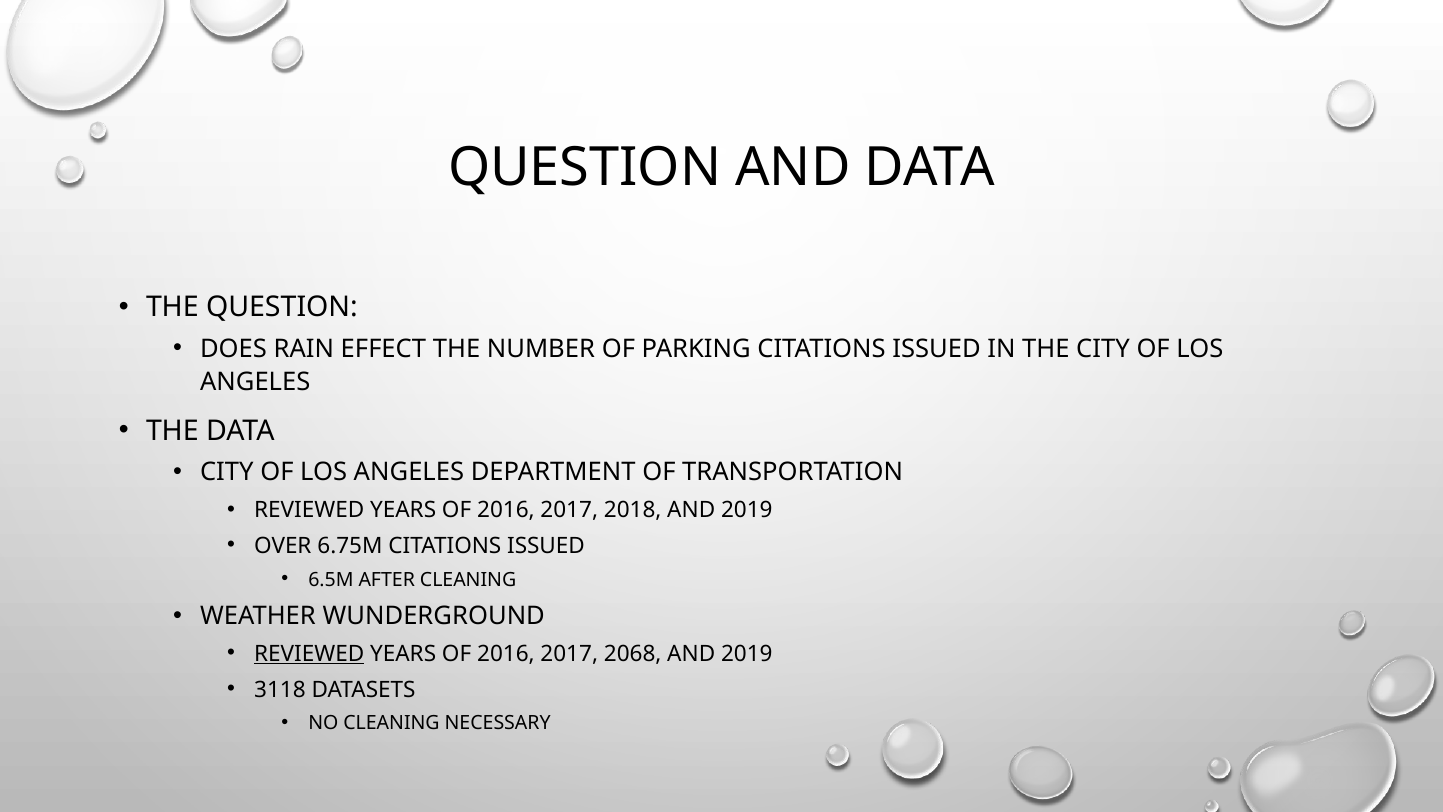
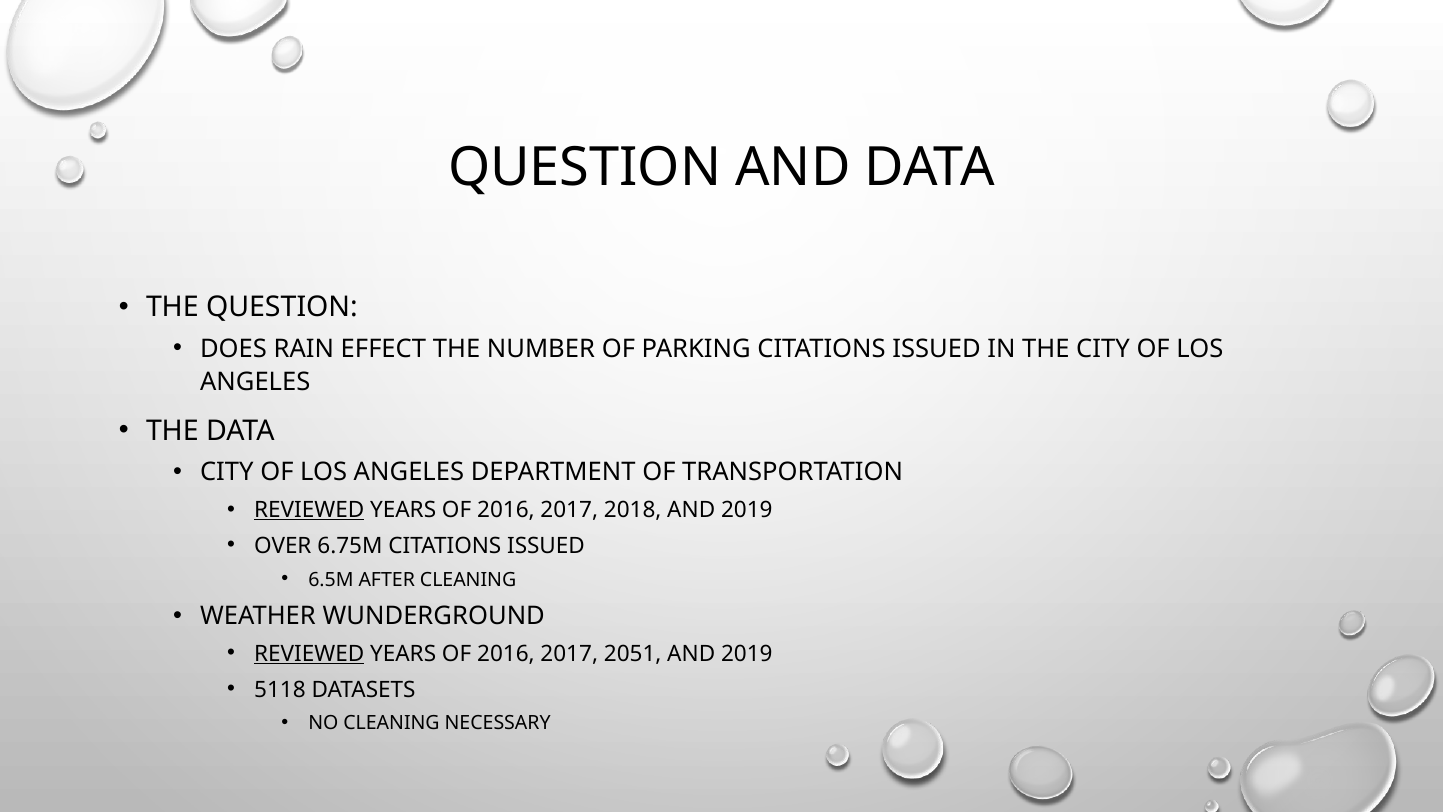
REVIEWED underline: none -> present (309, 510)
2068: 2068 -> 2051 (633, 654)
3118: 3118 -> 5118 (280, 689)
